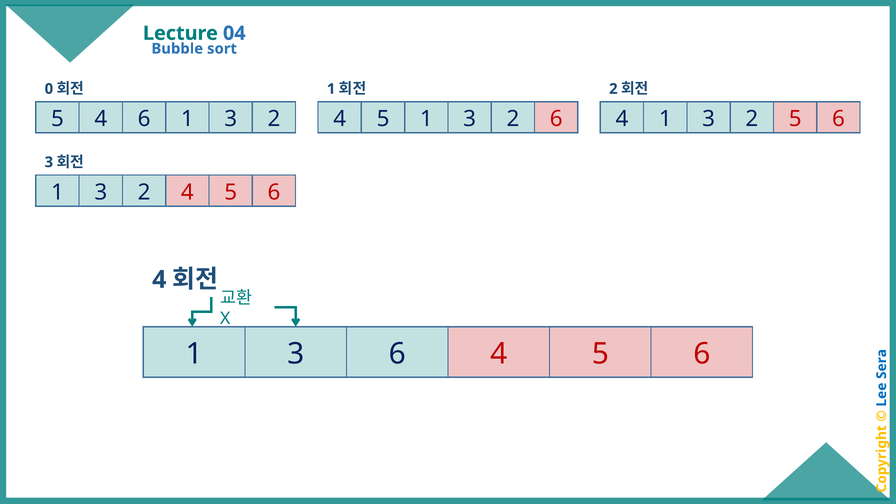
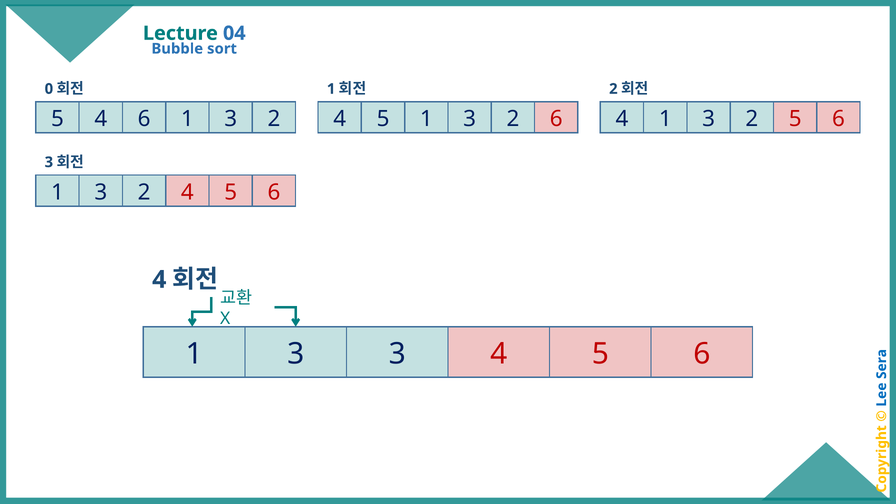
3 6: 6 -> 3 (397, 354)
